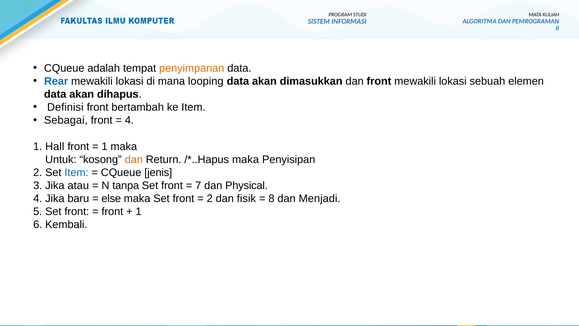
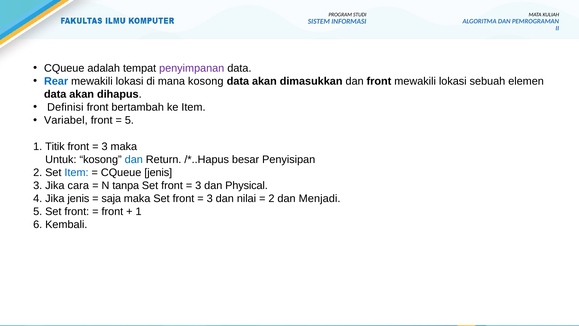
penyimpanan colour: orange -> purple (192, 68)
mana looping: looping -> kosong (206, 81)
Sebagai: Sebagai -> Variabel (66, 120)
4: 4 -> 5 (129, 120)
Hall: Hall -> Titik (55, 146)
1: 1 -> 3 (105, 146)
dan colour: orange -> blue (134, 159)
maka: maka -> besar (246, 159)
atau: atau -> cara (78, 185)
7: 7 -> 3 (198, 185)
Jika baru: baru -> jenis (78, 198)
else: else -> saja (111, 198)
2: 2 -> 3 (210, 198)
fisik: fisik -> nilai (246, 198)
8: 8 -> 2 (271, 198)
